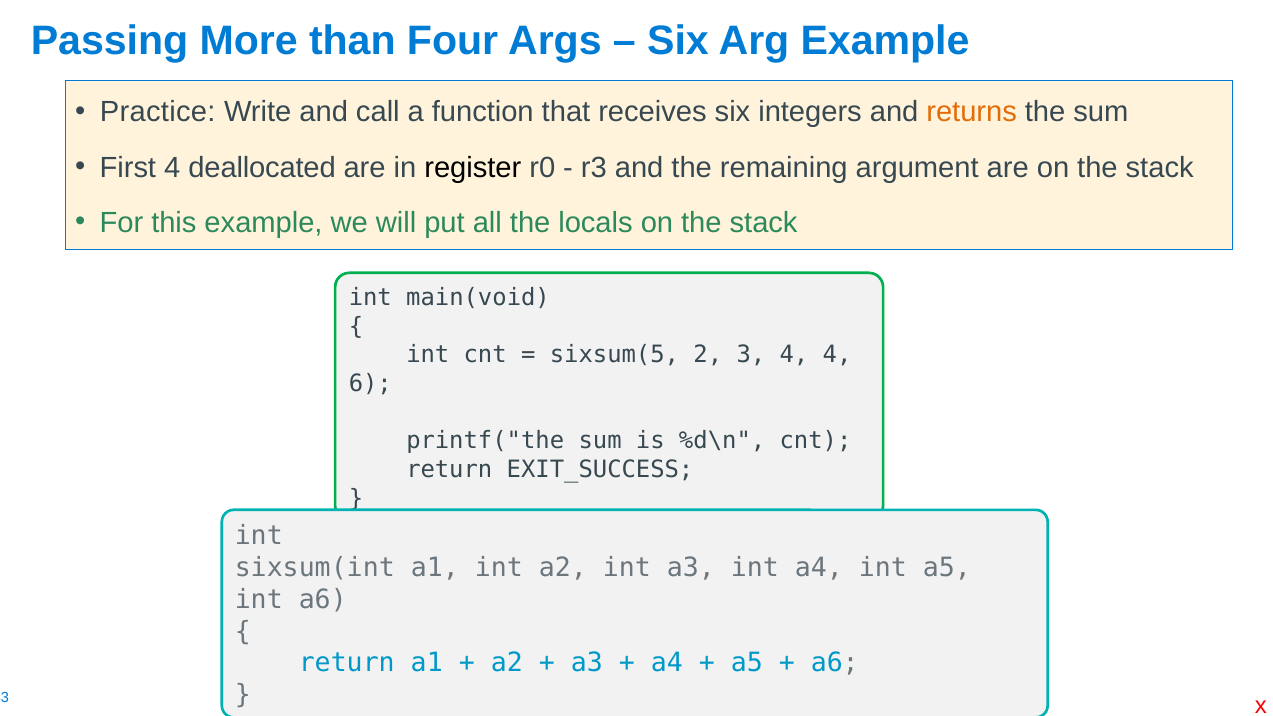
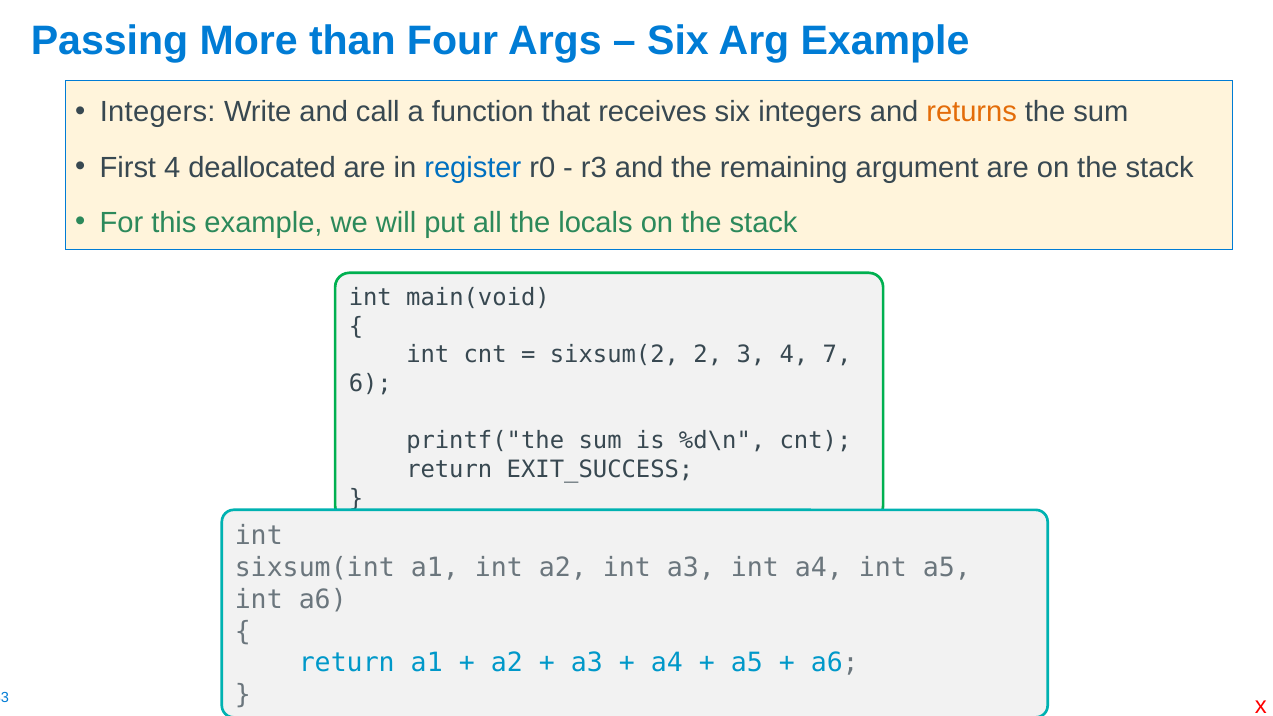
Practice: Practice -> Integers (158, 112)
register colour: black -> blue (473, 167)
sixsum(5: sixsum(5 -> sixsum(2 (614, 355)
4 4: 4 -> 7 (837, 355)
